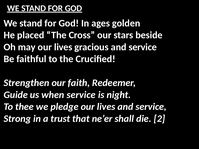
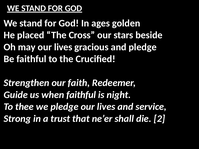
gracious and service: service -> pledge (143, 47)
when service: service -> faithful (81, 95)
